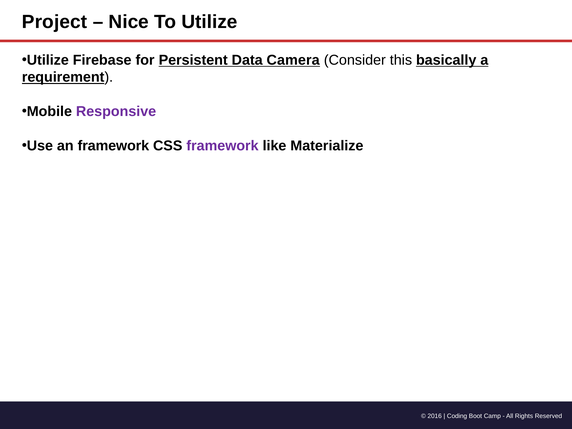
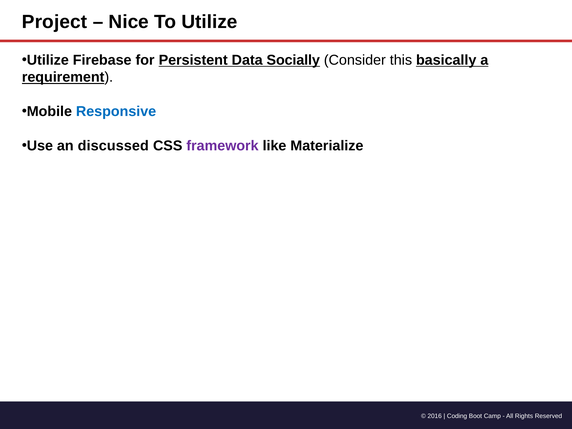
Camera: Camera -> Socially (293, 60)
Responsive colour: purple -> blue (116, 112)
an framework: framework -> discussed (113, 146)
